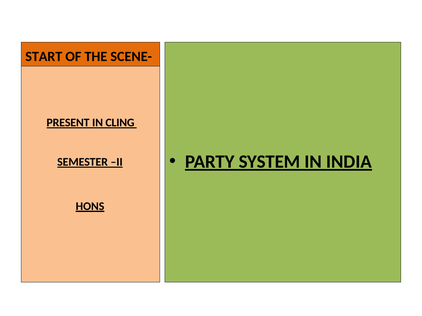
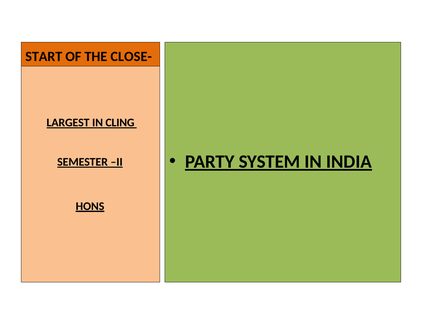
SCENE-: SCENE- -> CLOSE- (131, 57)
PRESENT: PRESENT -> LARGEST (68, 123)
